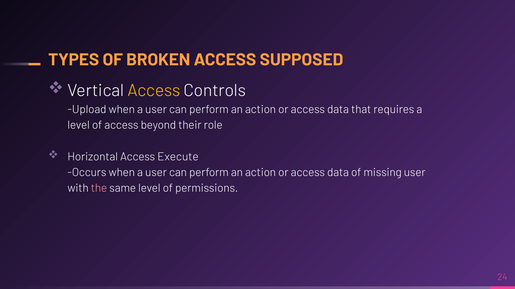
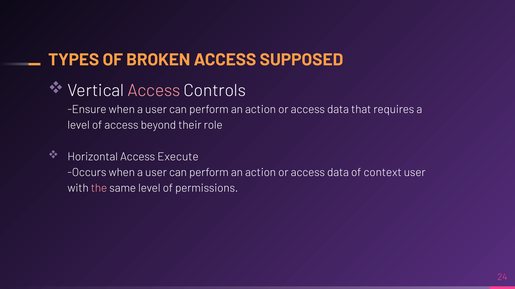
Access colour: yellow -> pink (154, 91)
Upload: Upload -> Ensure (87, 110)
missing: missing -> context (383, 173)
